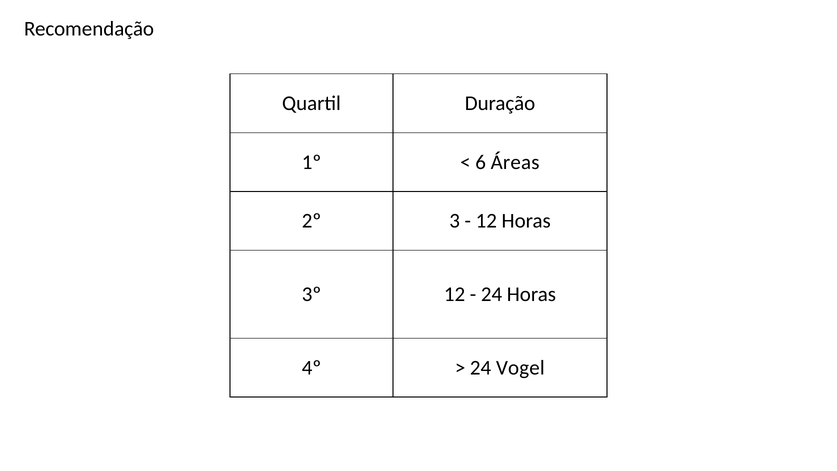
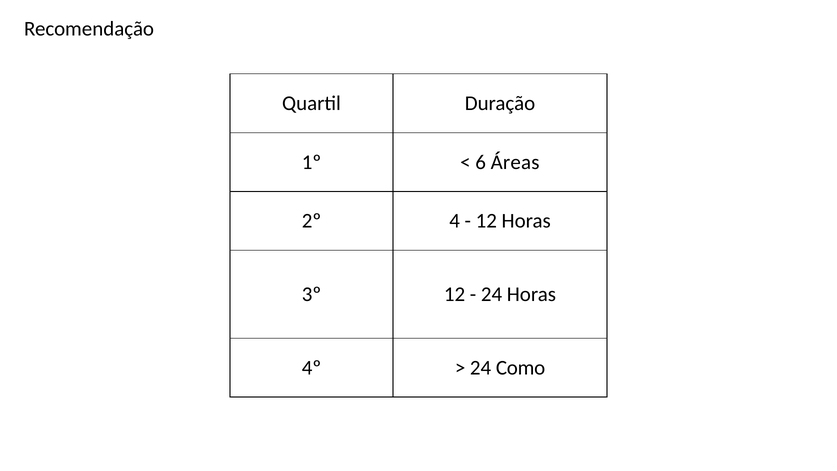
3: 3 -> 4 (455, 221)
Vogel: Vogel -> Como (521, 368)
